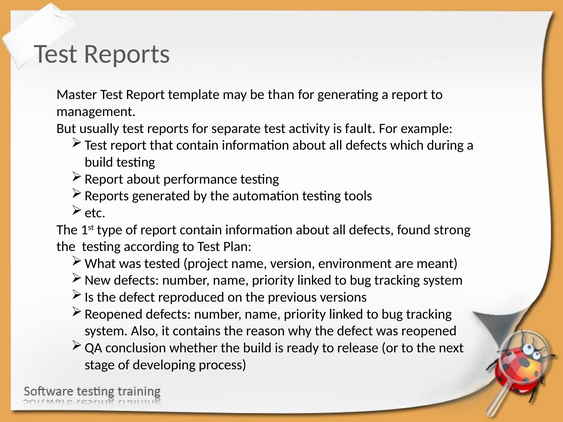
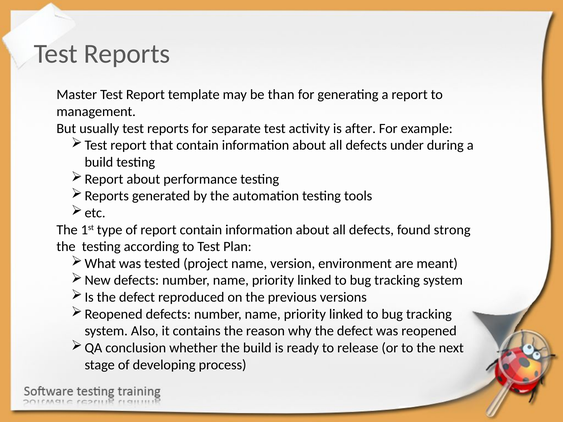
fault: fault -> after (360, 129)
which: which -> under (407, 145)
